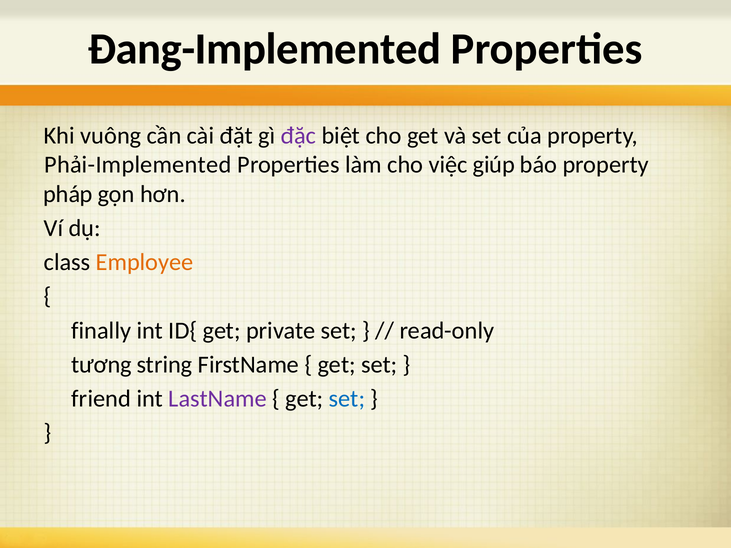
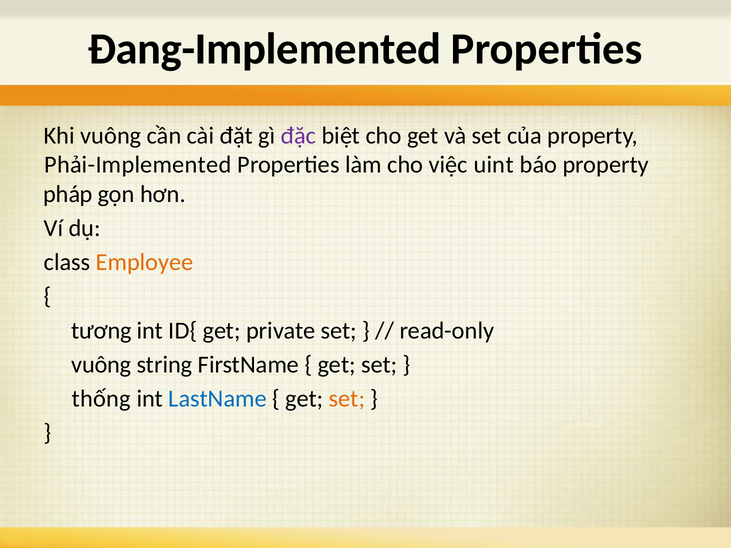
giúp: giúp -> uint (494, 165)
finally: finally -> tương (101, 331)
tương: tương -> vuông (101, 365)
friend: friend -> thống (101, 399)
LastName colour: purple -> blue (218, 399)
set colour: blue -> orange (347, 399)
